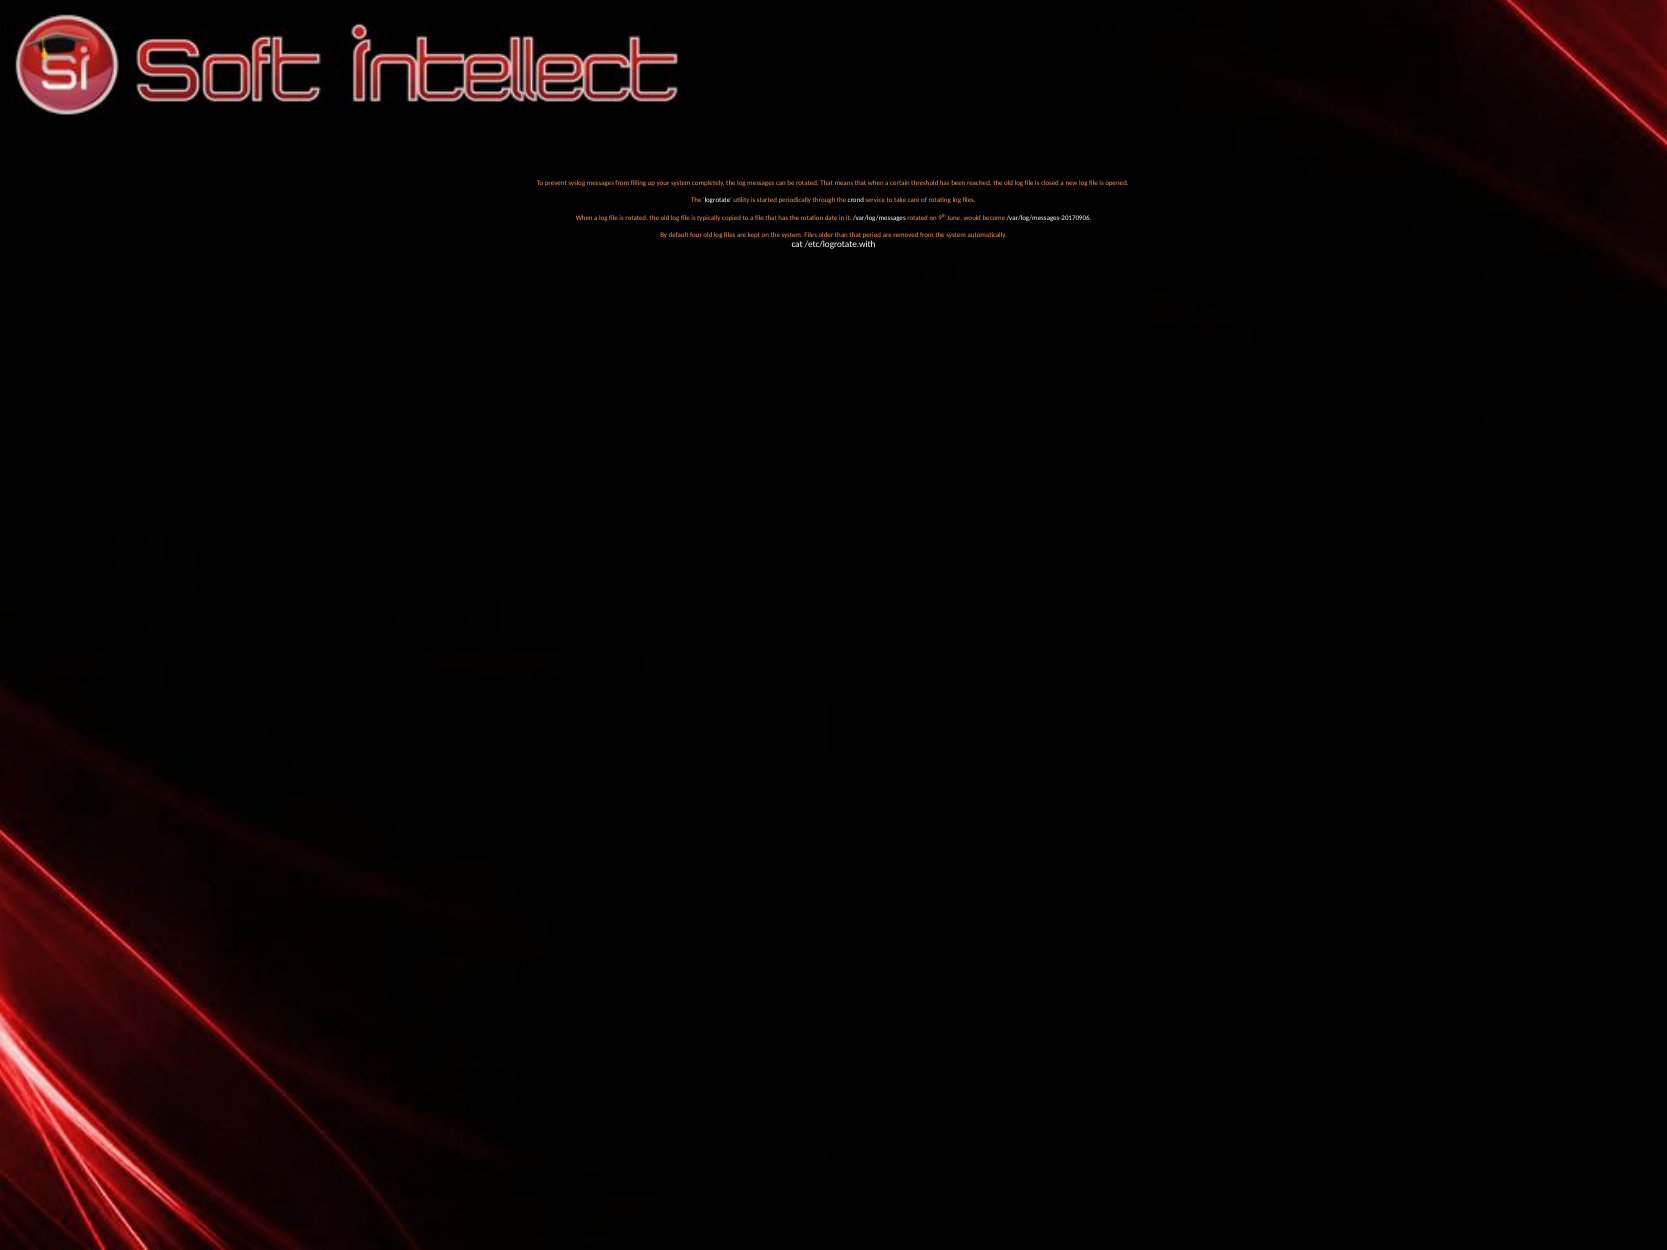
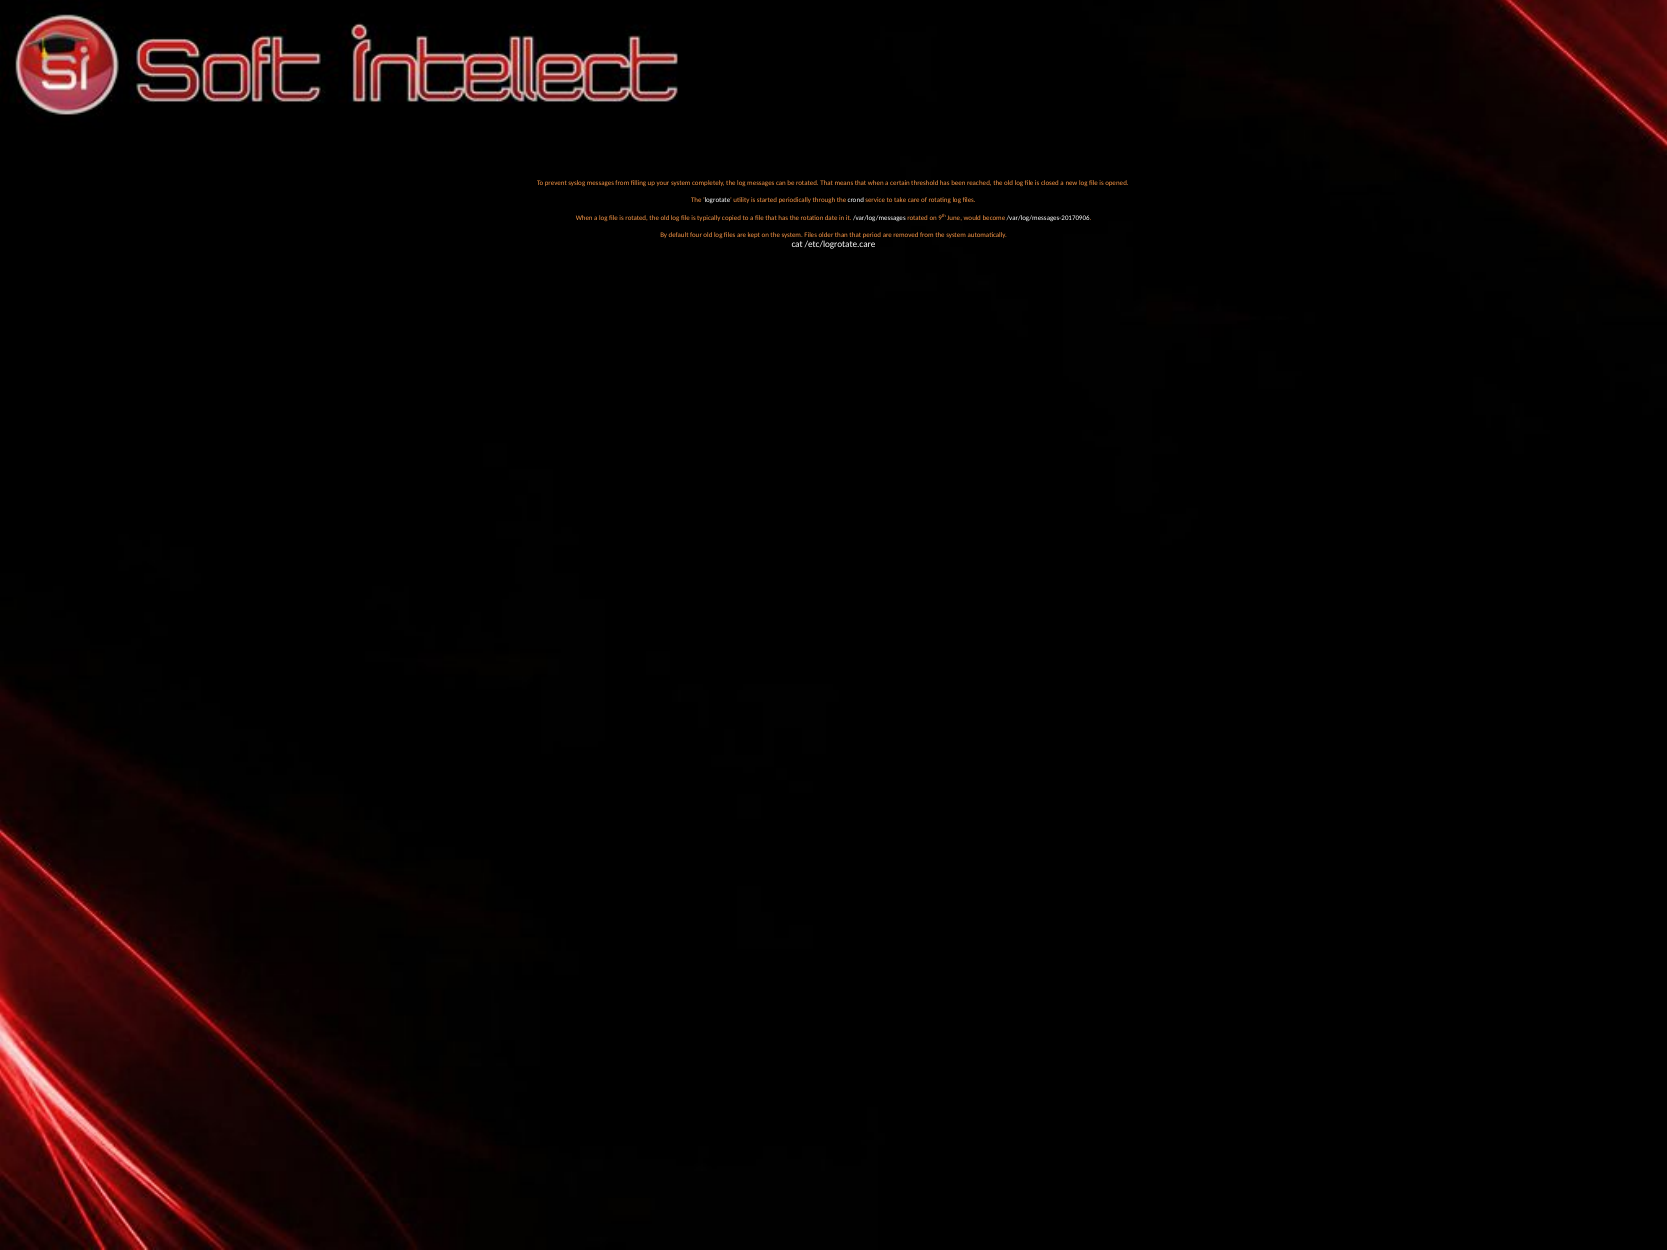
/etc/logrotate.with: /etc/logrotate.with -> /etc/logrotate.care (840, 245)
